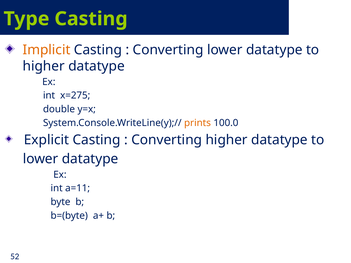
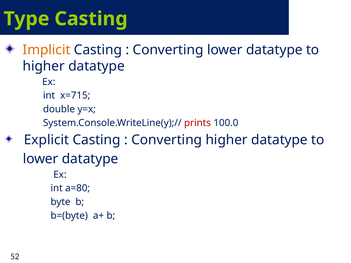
x=275: x=275 -> x=715 (75, 96)
prints colour: orange -> red (197, 123)
a=11: a=11 -> a=80 (78, 188)
